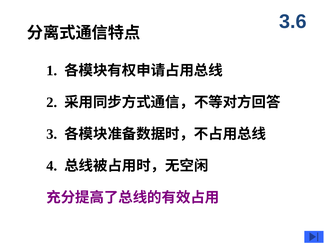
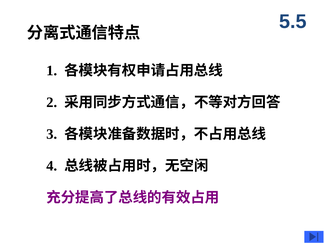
3.6: 3.6 -> 5.5 (293, 22)
